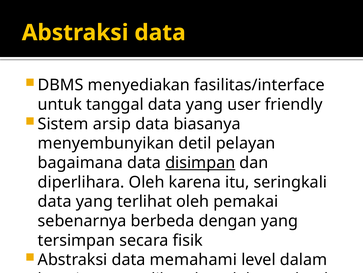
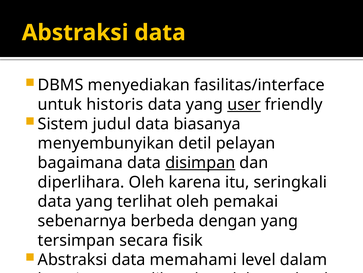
tanggal: tanggal -> historis (115, 104)
user underline: none -> present (244, 104)
arsip: arsip -> judul (112, 124)
